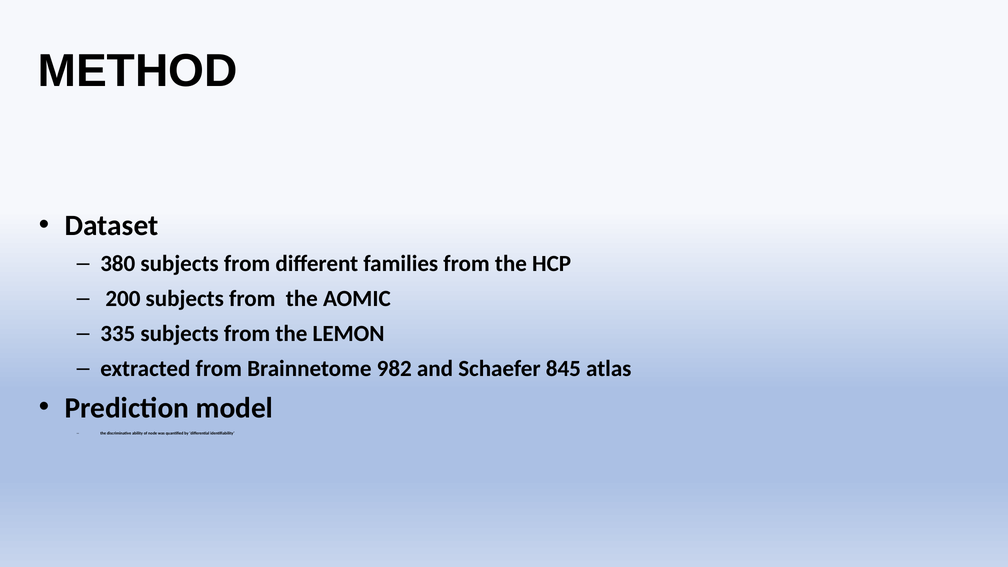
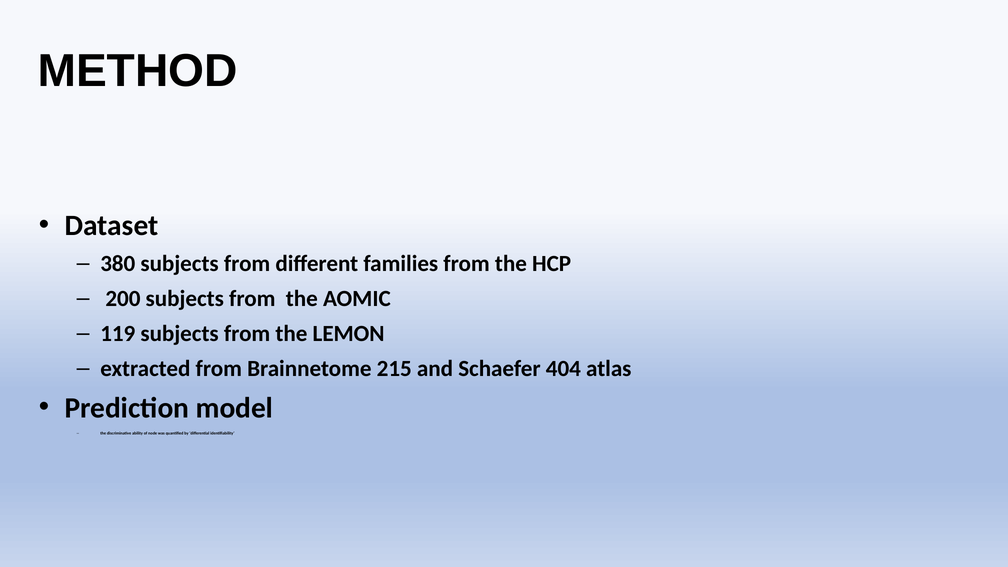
335: 335 -> 119 (118, 334)
982: 982 -> 215 (394, 369)
845: 845 -> 404 (563, 369)
